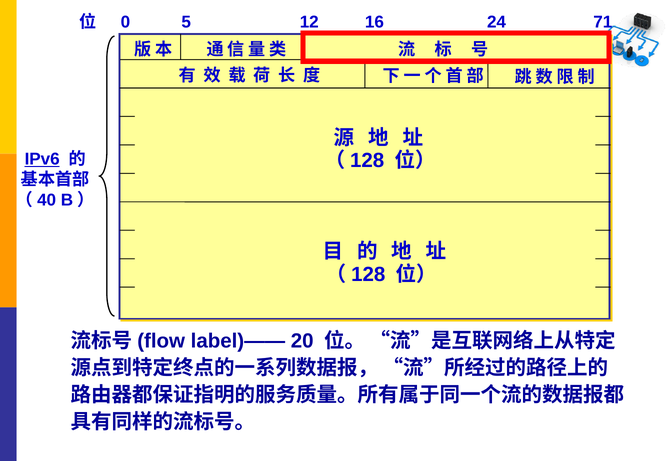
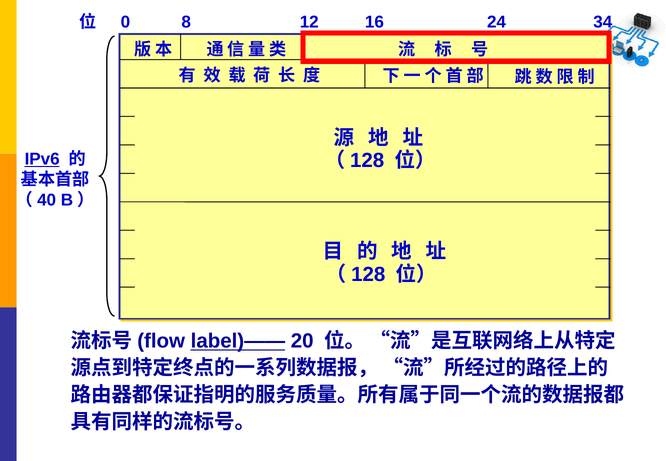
5: 5 -> 8 (186, 22)
71: 71 -> 34 (603, 22)
label)—— underline: none -> present (238, 341)
